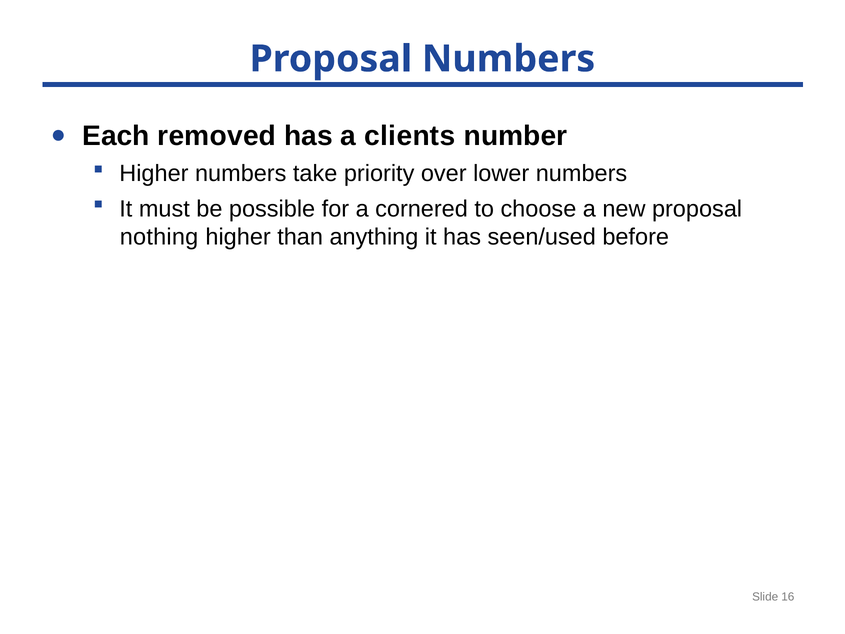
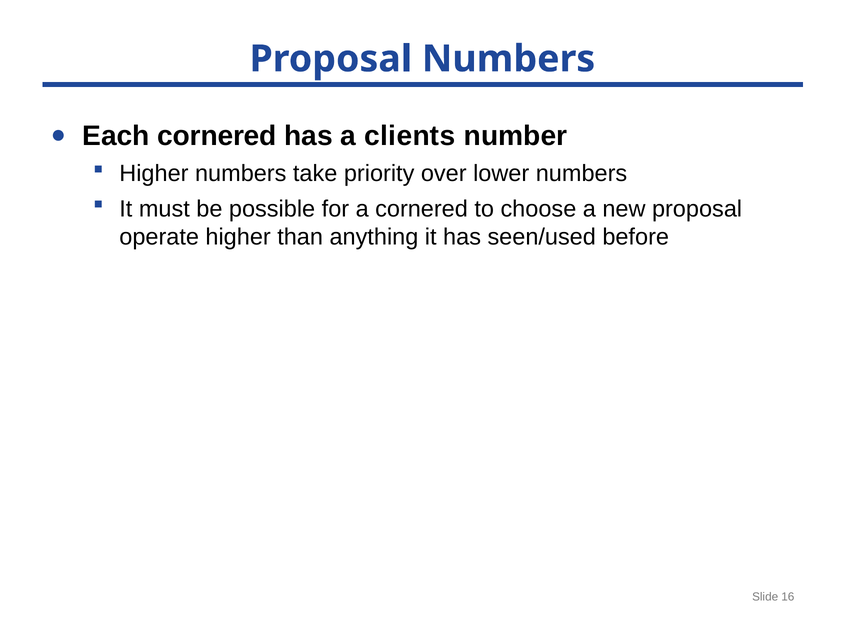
Each removed: removed -> cornered (217, 136)
nothing: nothing -> operate (159, 237)
